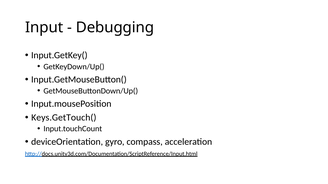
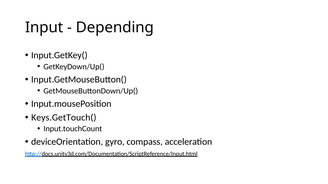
Debugging: Debugging -> Depending (115, 28)
